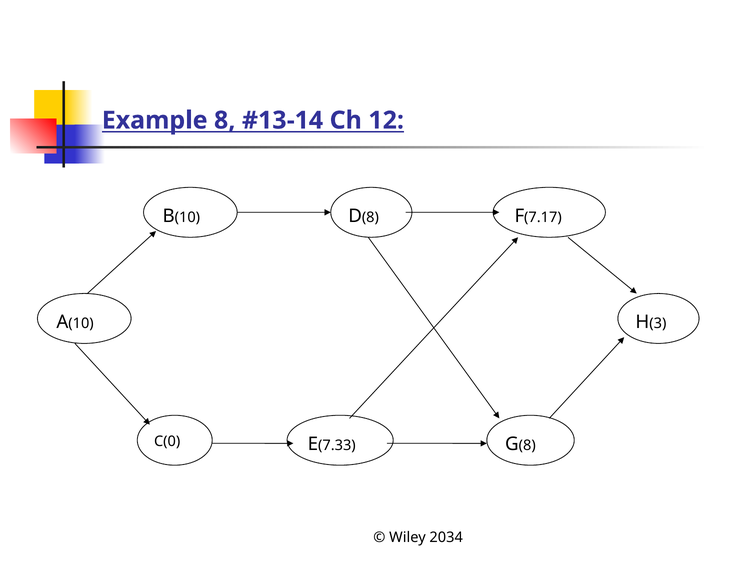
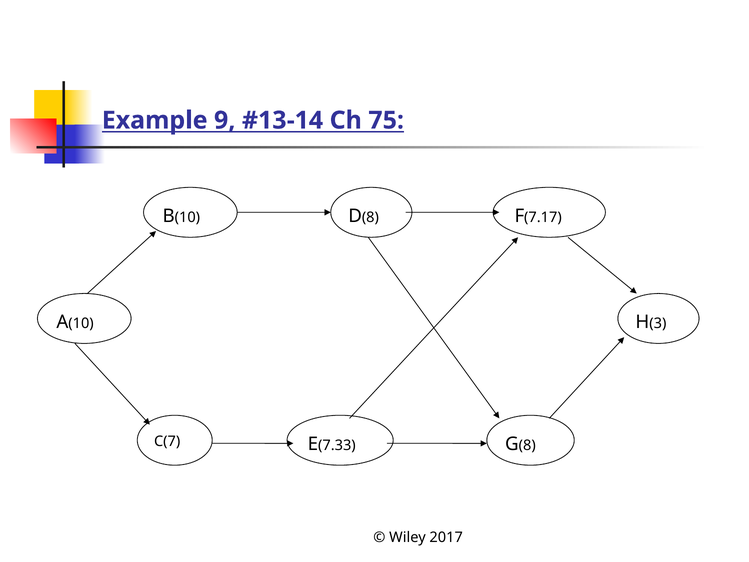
Example 8: 8 -> 9 (225, 120)
12: 12 -> 75 (386, 120)
C(0: C(0 -> C(7 (167, 441)
2034: 2034 -> 2017 (446, 537)
